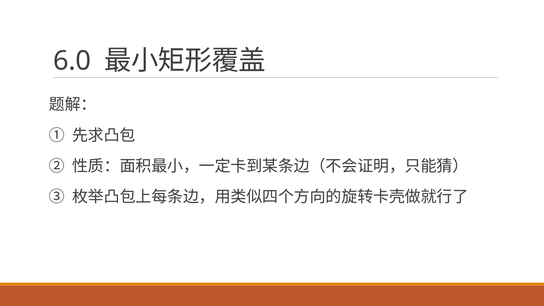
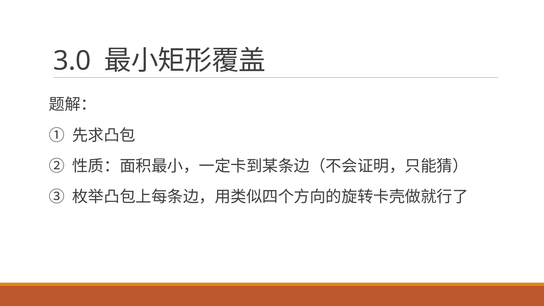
6.0: 6.0 -> 3.0 (72, 61)
